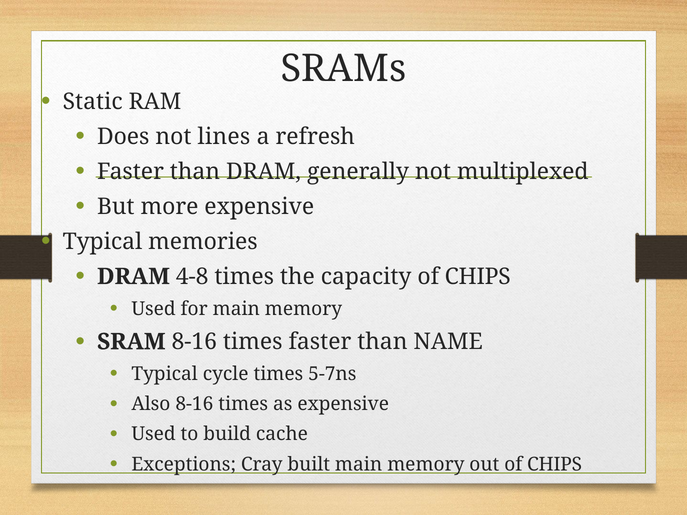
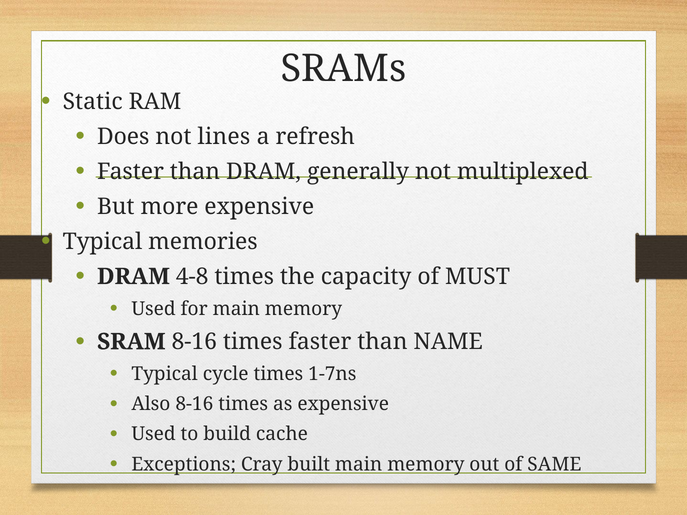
capacity of CHIPS: CHIPS -> MUST (478, 277)
5-7ns: 5-7ns -> 1-7ns (332, 374)
out of CHIPS: CHIPS -> SAME (554, 465)
